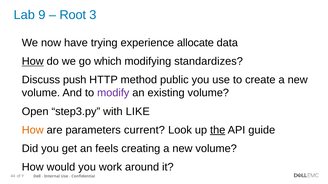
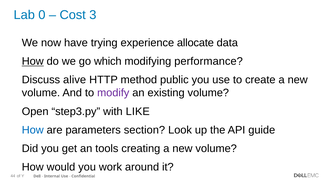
9: 9 -> 0 (42, 15)
Root: Root -> Cost (73, 15)
standardizes: standardizes -> performance (209, 61)
push: push -> alive (75, 80)
How colour: orange -> blue (33, 130)
current: current -> section (144, 130)
the underline: present -> none (218, 130)
feels: feels -> tools (107, 149)
